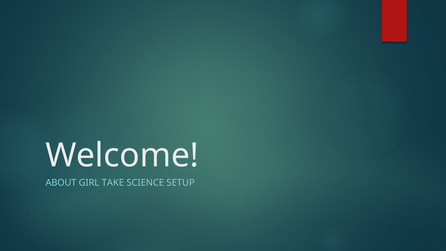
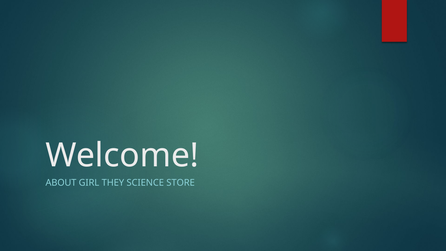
TAKE: TAKE -> THEY (113, 183)
SETUP: SETUP -> STORE (181, 183)
